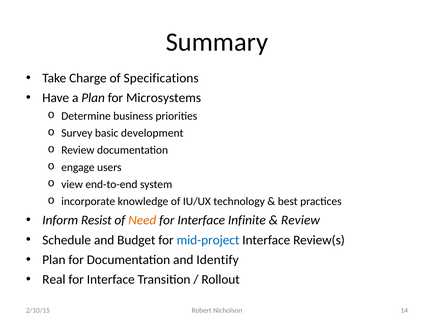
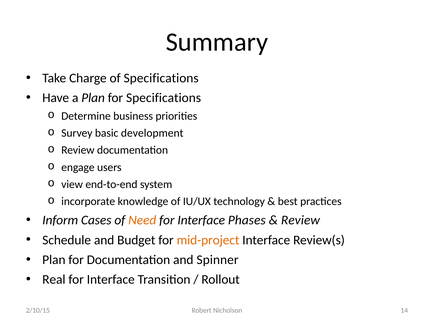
for Microsystems: Microsystems -> Specifications (164, 98)
Resist: Resist -> Cases (96, 221)
Infinite: Infinite -> Phases (247, 221)
mid-project colour: blue -> orange (208, 240)
Identify: Identify -> Spinner (218, 260)
